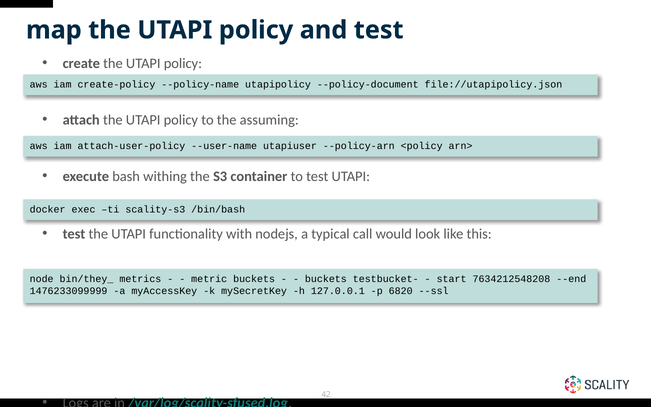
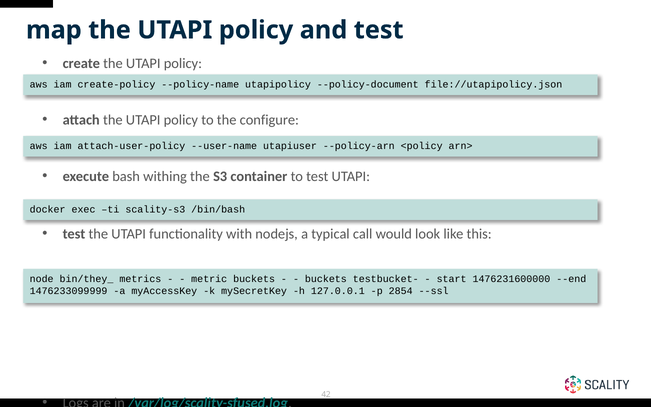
assuming: assuming -> configure (269, 120)
7634212548208: 7634212548208 -> 1476231600000 (511, 279)
6820: 6820 -> 2854 (401, 291)
